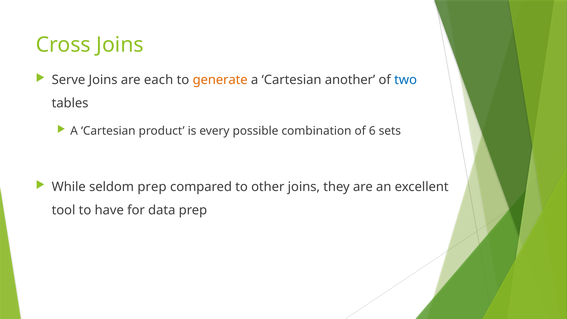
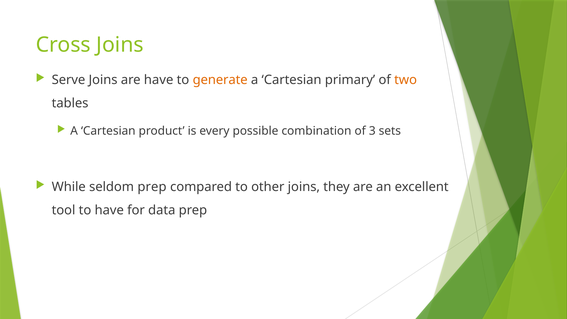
are each: each -> have (159, 80)
another: another -> primary (350, 80)
two colour: blue -> orange (406, 80)
6: 6 -> 3 (372, 131)
